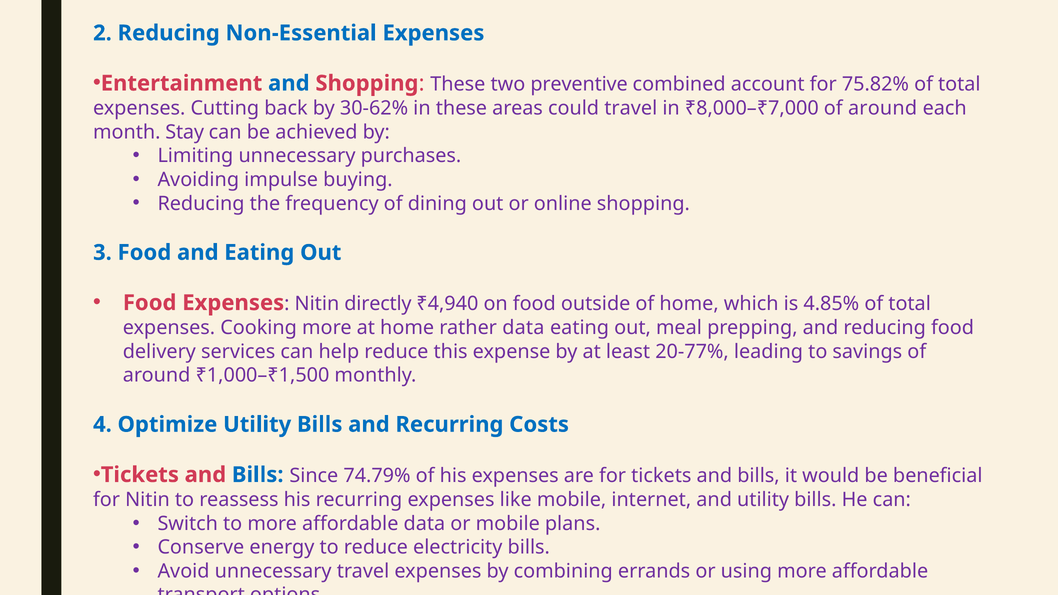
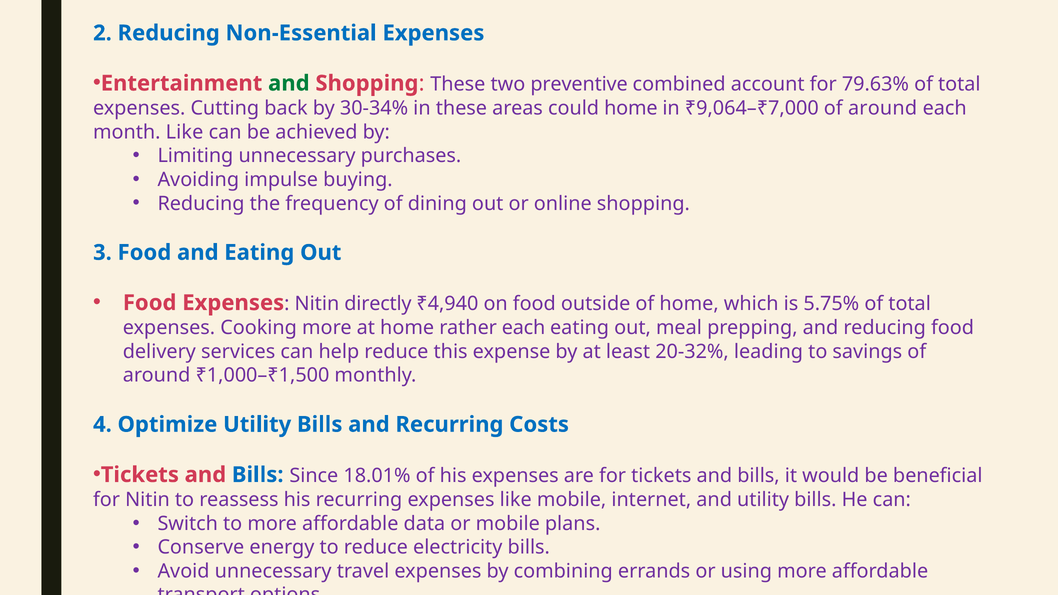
and colour: blue -> green (289, 83)
75.82%: 75.82% -> 79.63% (875, 84)
30-62%: 30-62% -> 30-34% (374, 108)
could travel: travel -> home (631, 108)
₹8,000–₹7,000: ₹8,000–₹7,000 -> ₹9,064–₹7,000 (752, 108)
month Stay: Stay -> Like (185, 132)
4.85%: 4.85% -> 5.75% (831, 304)
rather data: data -> each (524, 328)
20-77%: 20-77% -> 20-32% (692, 352)
74.79%: 74.79% -> 18.01% (377, 476)
